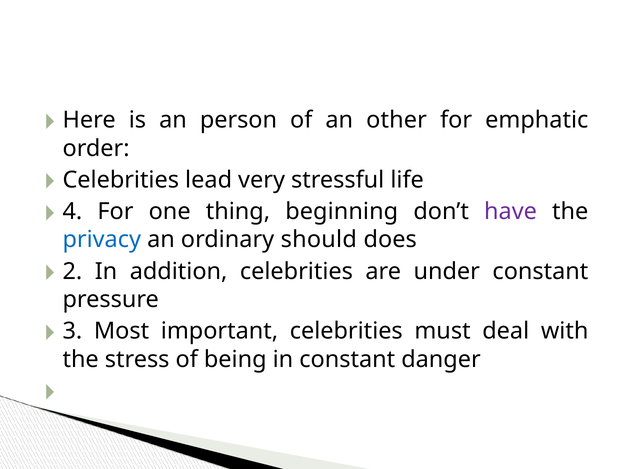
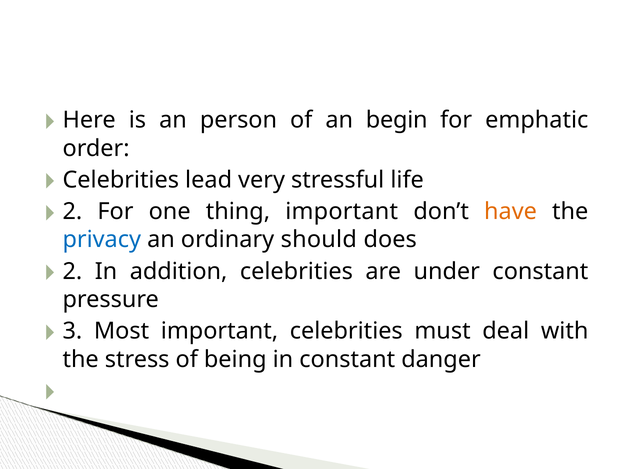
other: other -> begin (397, 120)
4: 4 -> 2 (72, 212)
thing beginning: beginning -> important (342, 212)
have colour: purple -> orange (511, 212)
